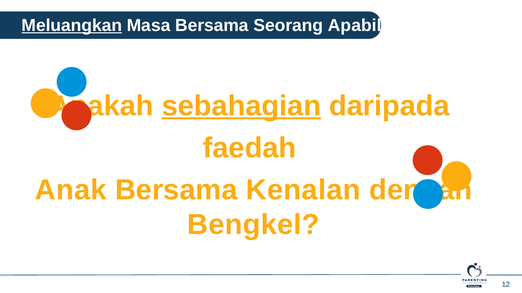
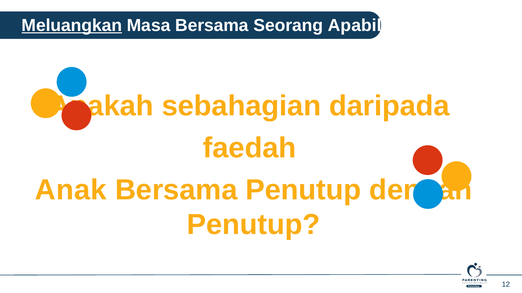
sebahagian underline: present -> none (241, 106)
Bersama Kenalan: Kenalan -> Penutup (303, 190)
Bengkel: Bengkel -> Penutup (254, 225)
